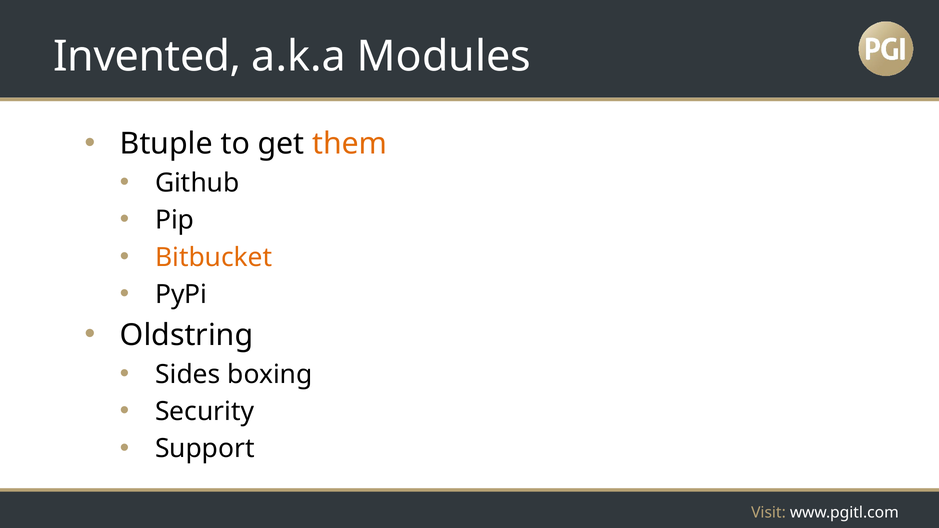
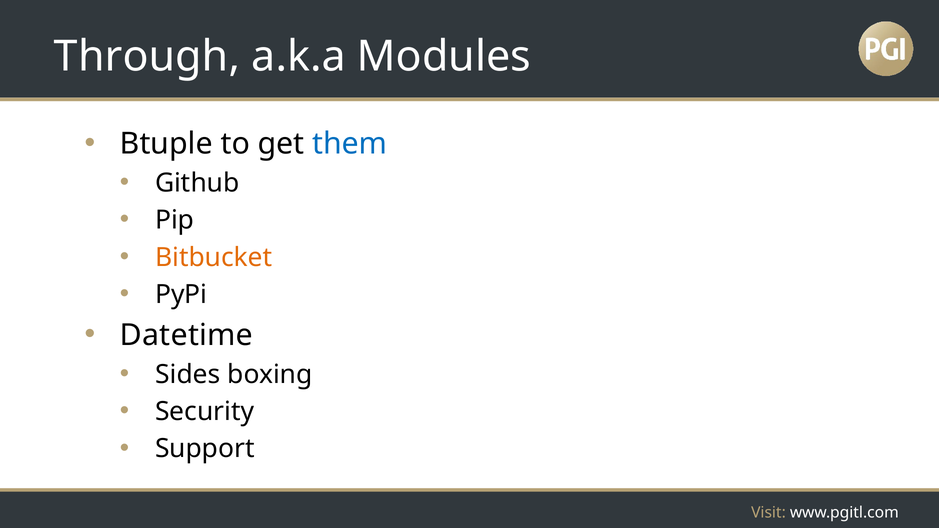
Invented: Invented -> Through (147, 57)
them colour: orange -> blue (350, 144)
Oldstring: Oldstring -> Datetime (186, 335)
